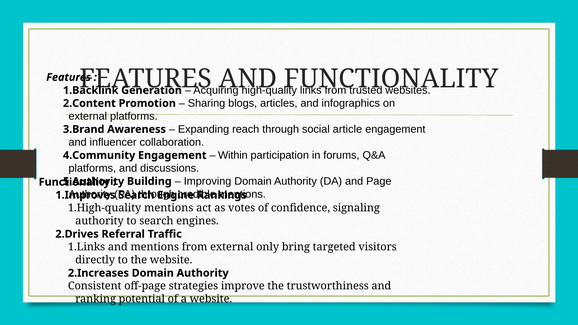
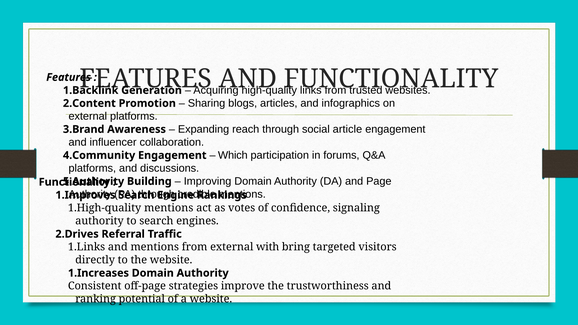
Within: Within -> Which (233, 155)
only: only -> with (268, 247)
2.Increases: 2.Increases -> 1.Increases (98, 273)
